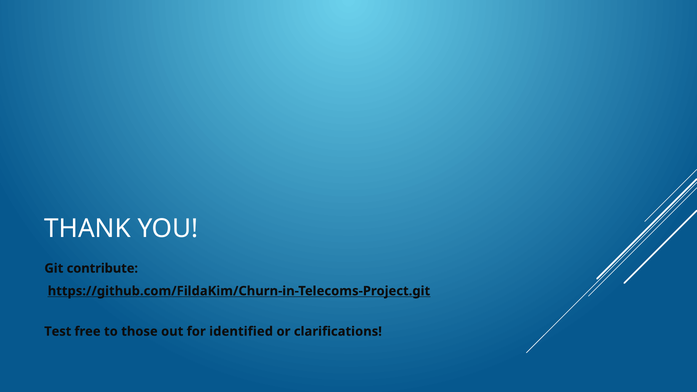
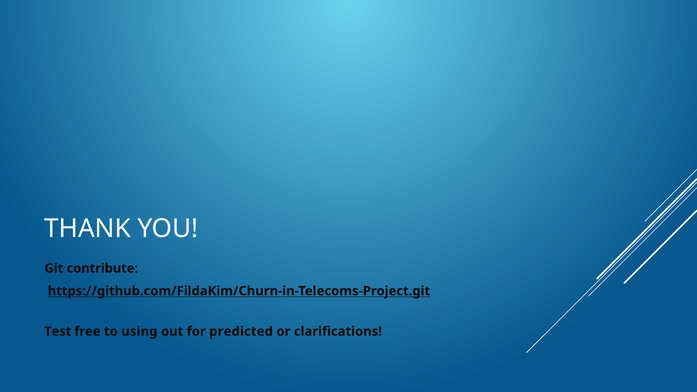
those: those -> using (139, 331)
identified: identified -> predicted (241, 331)
